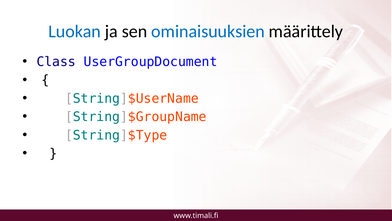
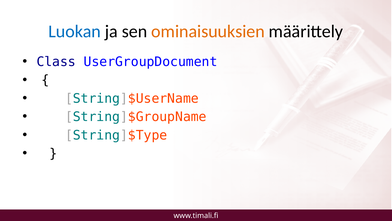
ominaisuuksien colour: blue -> orange (208, 31)
